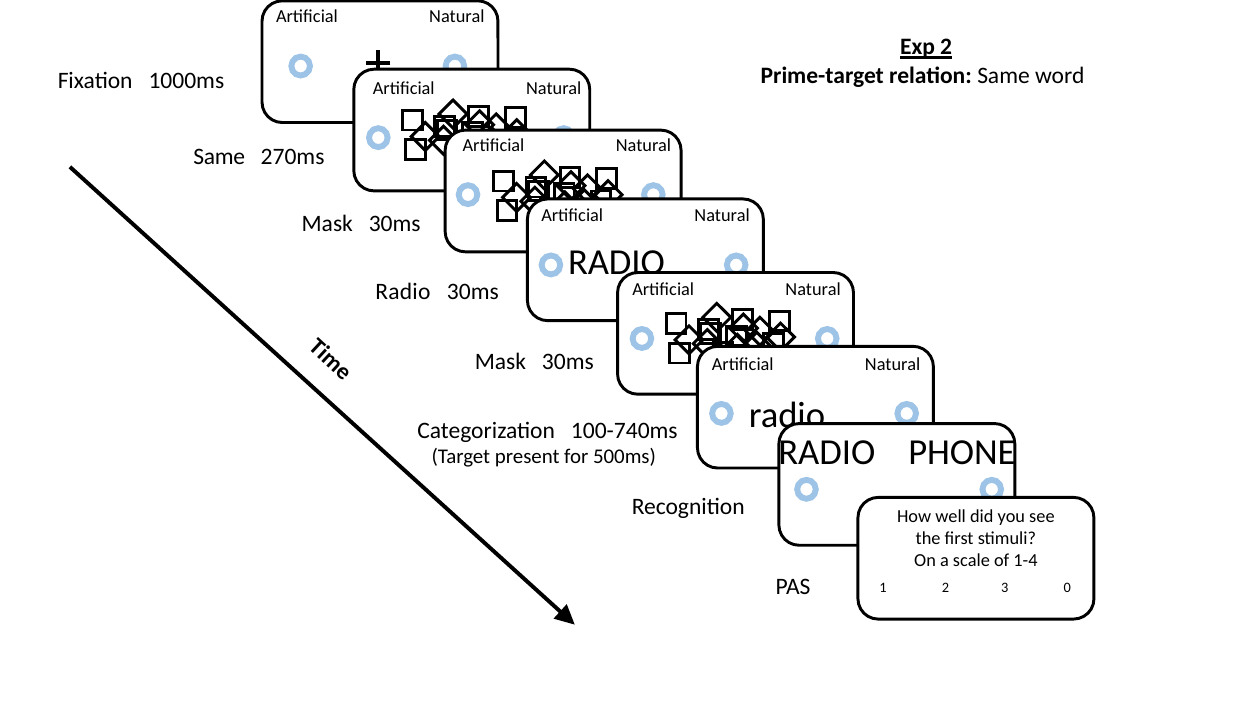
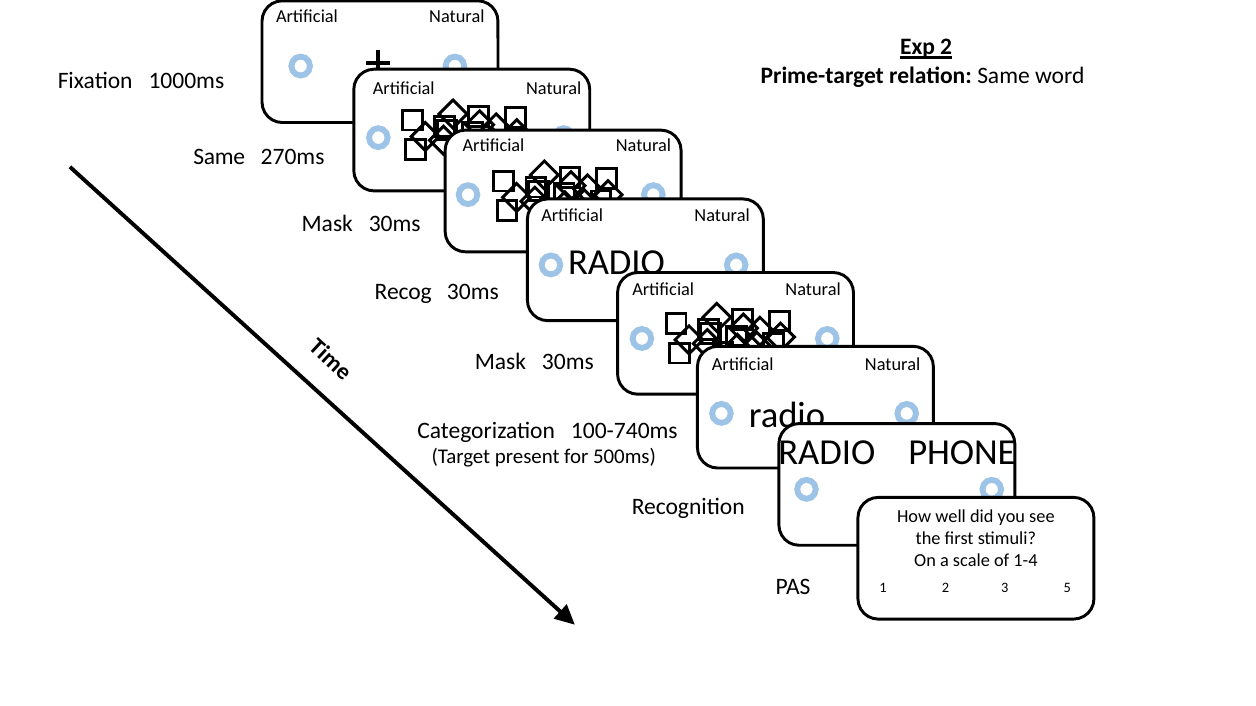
Radio: Radio -> Recog (403, 292)
0: 0 -> 5 (1067, 588)
